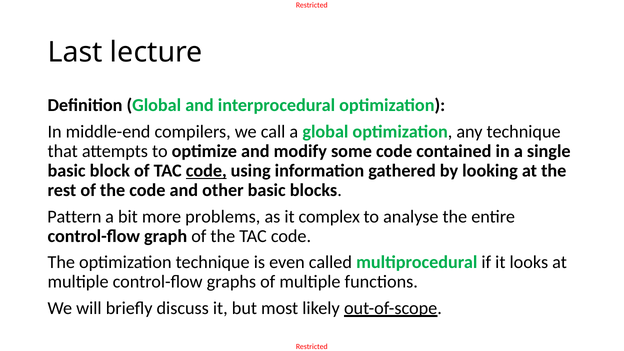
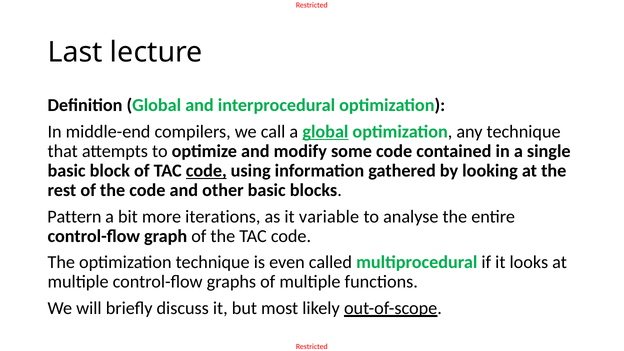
global underline: none -> present (325, 132)
problems: problems -> iterations (223, 217)
complex: complex -> variable (329, 217)
